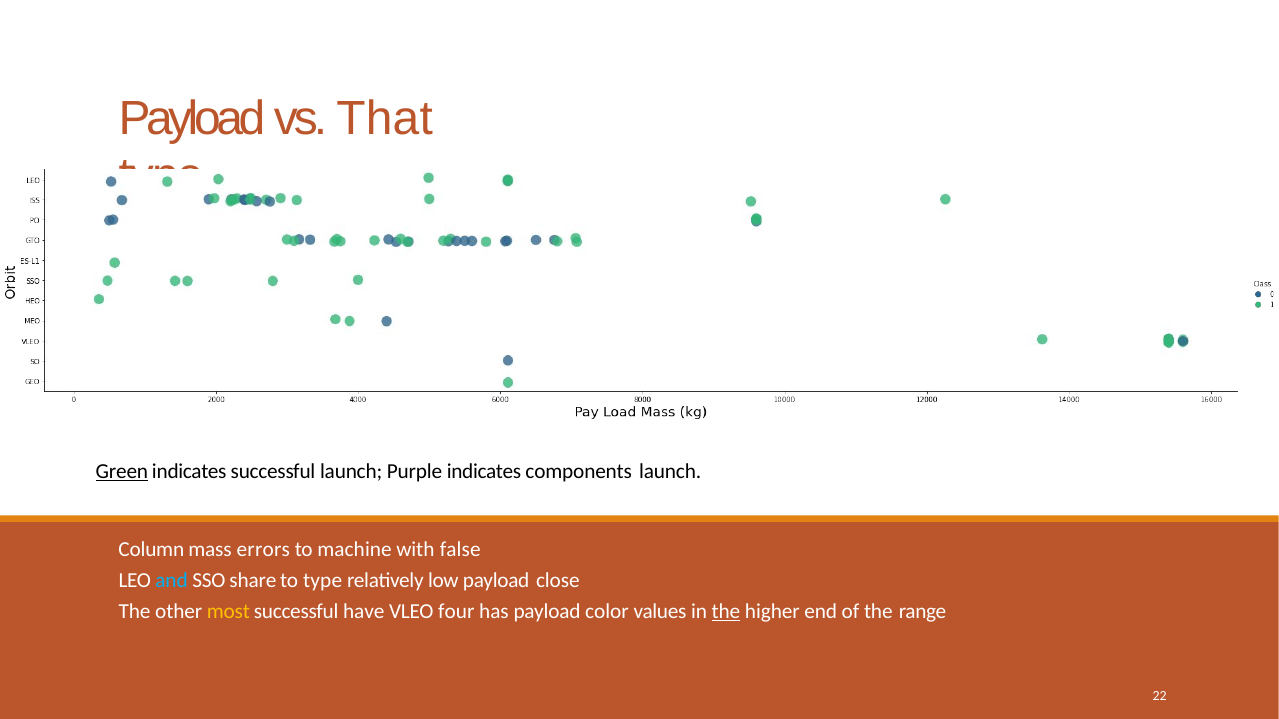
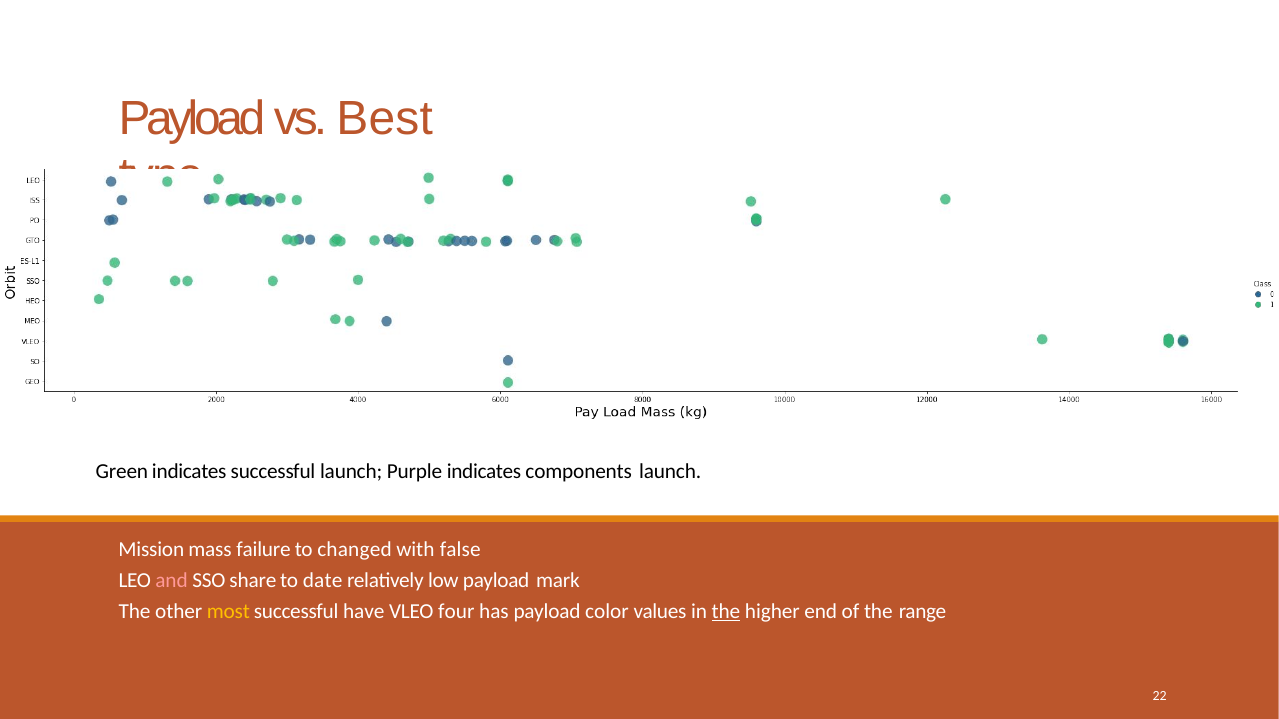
That: That -> Best (385, 118)
Green underline: present -> none (122, 471)
Column: Column -> Mission (151, 550)
errors: errors -> failure (264, 550)
machine: machine -> changed (354, 550)
and colour: light blue -> pink (172, 581)
to type: type -> date (323, 581)
close: close -> mark (558, 581)
